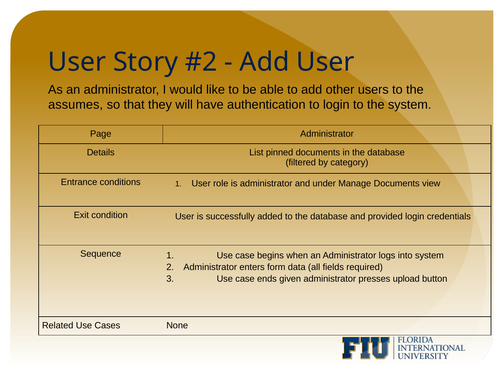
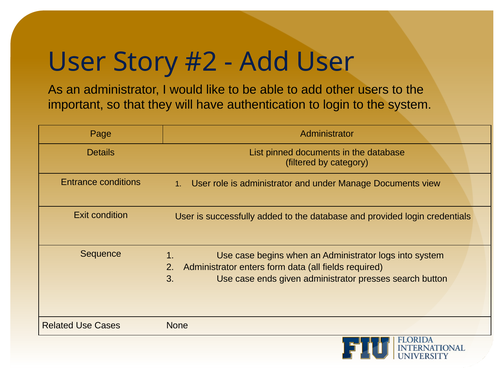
assumes: assumes -> important (76, 105)
upload: upload -> search (406, 279)
